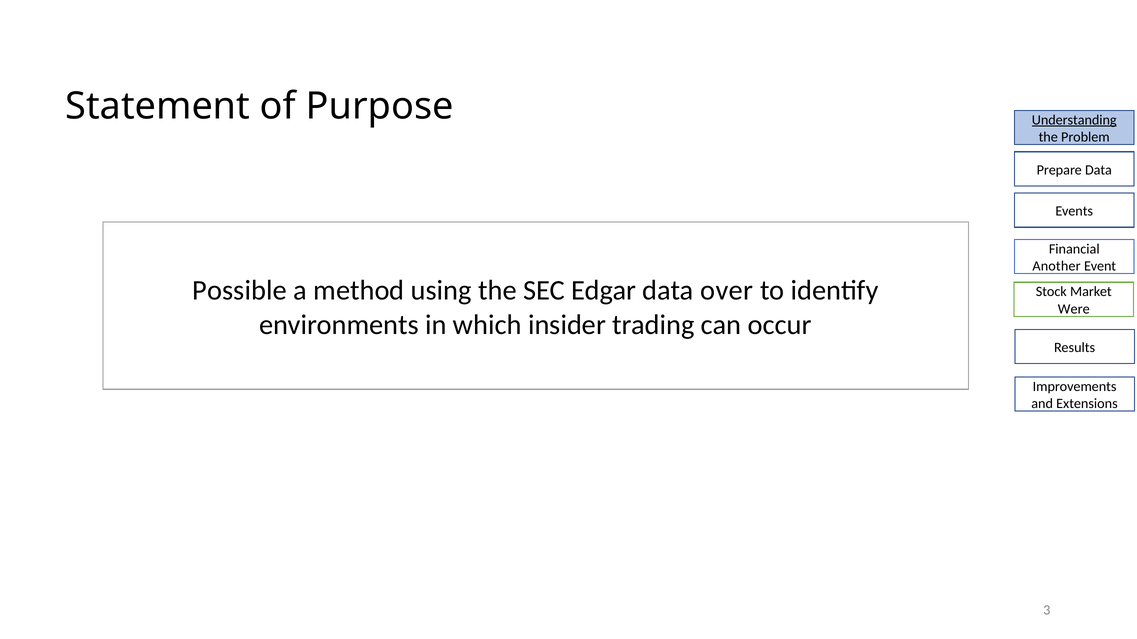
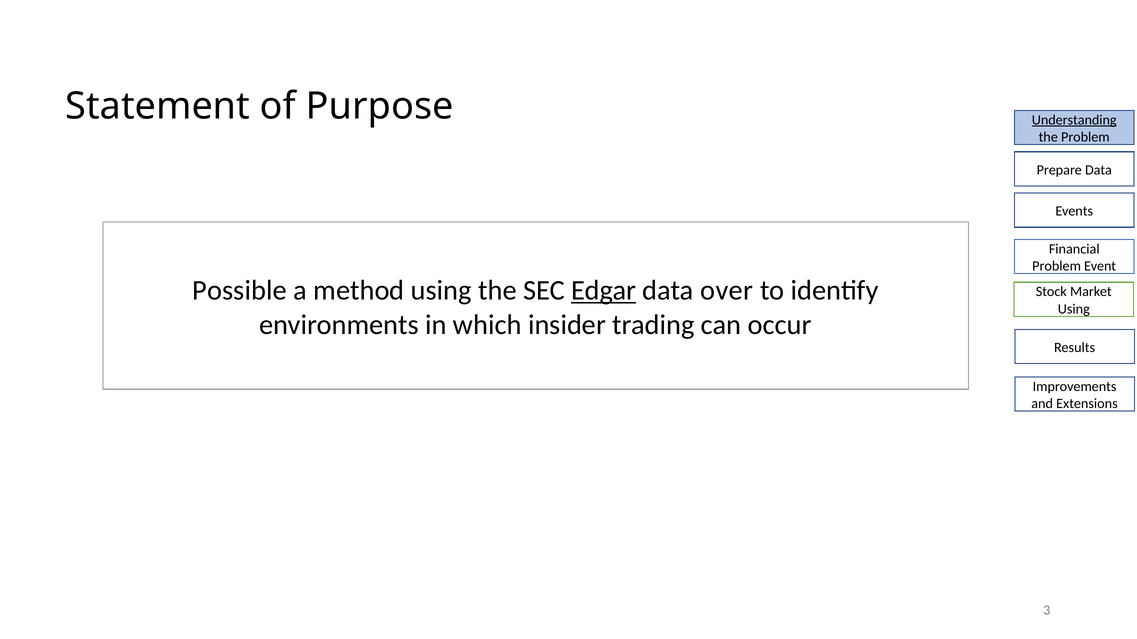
Another: Another -> Problem (1057, 266)
Edgar underline: none -> present (604, 291)
Were: Were -> Using (1074, 309)
